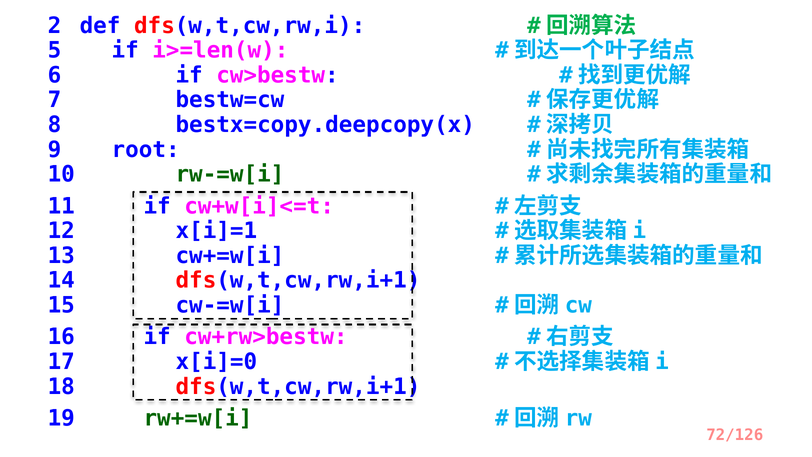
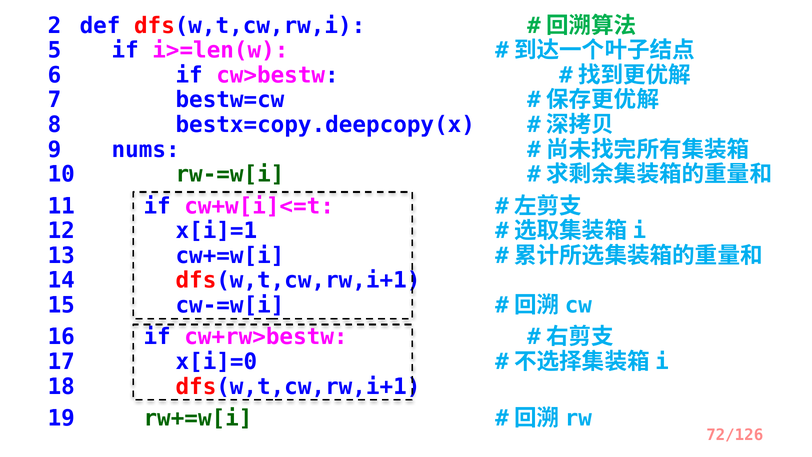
root: root -> nums (146, 150)
